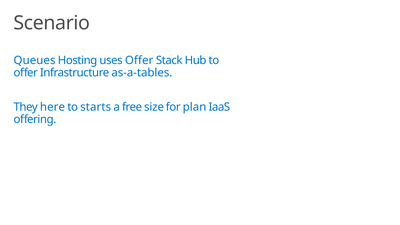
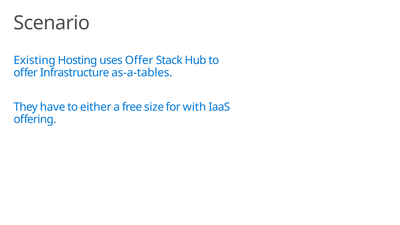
Queues: Queues -> Existing (35, 60)
here: here -> have (53, 107)
starts: starts -> either (96, 107)
plan: plan -> with (194, 107)
